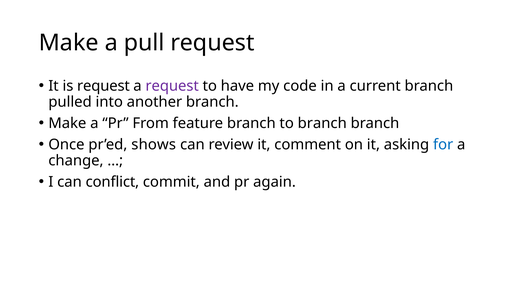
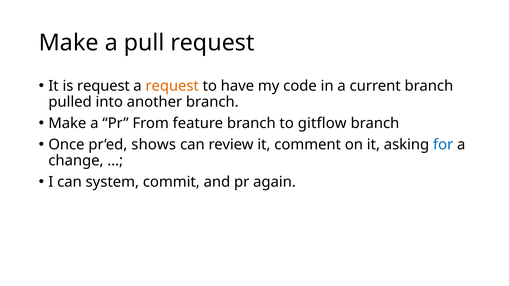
request colour: purple -> orange (172, 86)
to branch: branch -> gitflow (322, 123)
conflict: conflict -> system (112, 182)
